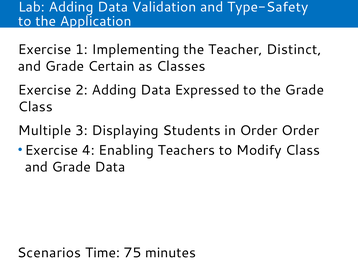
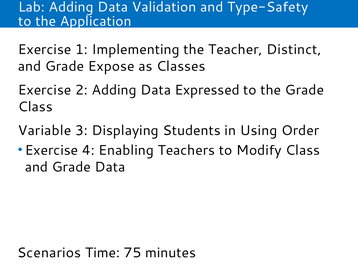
Certain: Certain -> Expose (111, 66)
Multiple: Multiple -> Variable (45, 130)
in Order: Order -> Using (259, 130)
